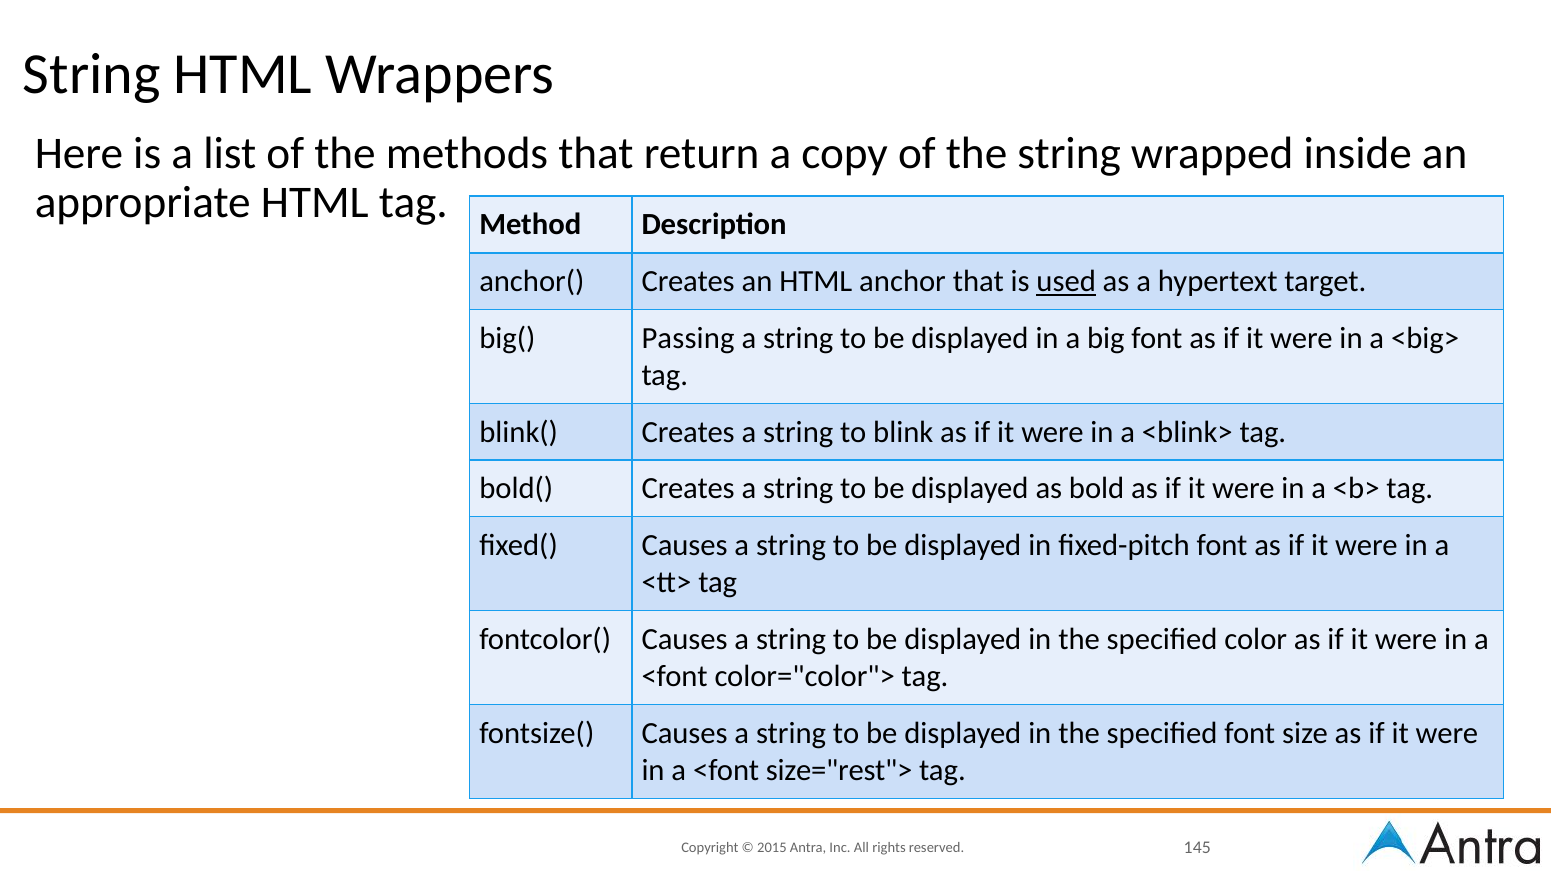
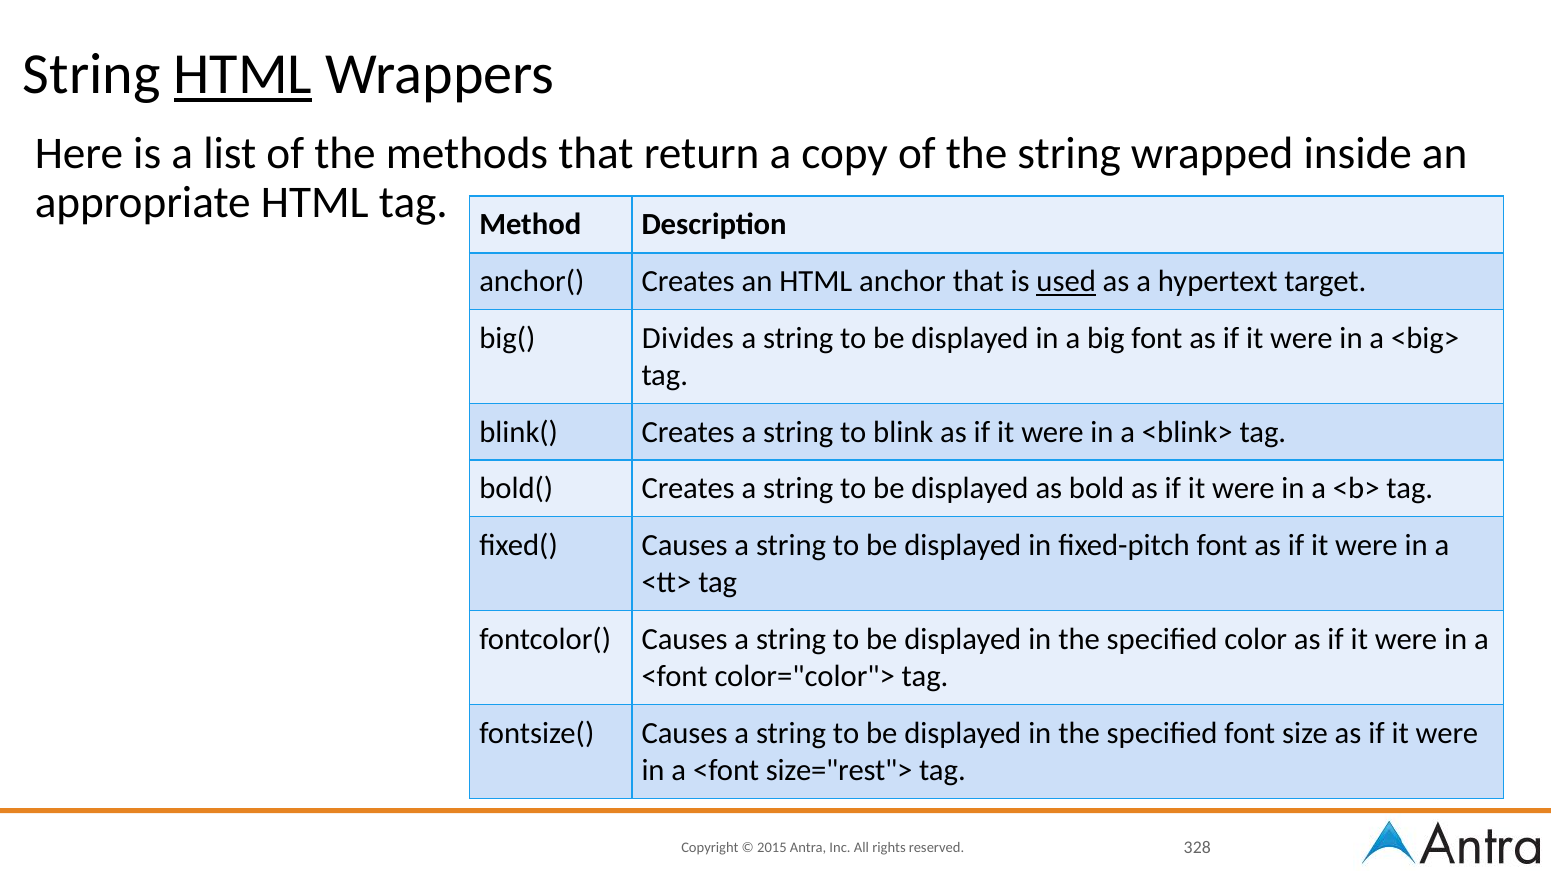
HTML underline: none -> present (243, 75)
Passing: Passing -> Divides (688, 338)
145: 145 -> 328 (1197, 847)
